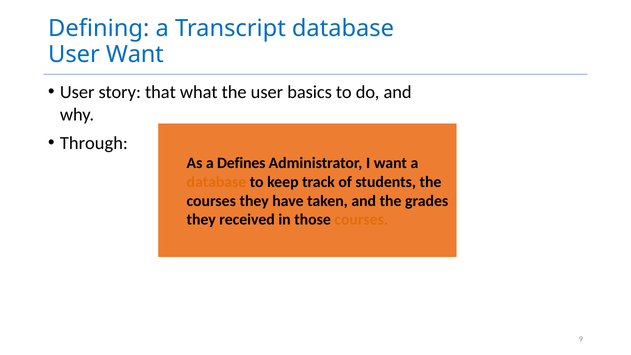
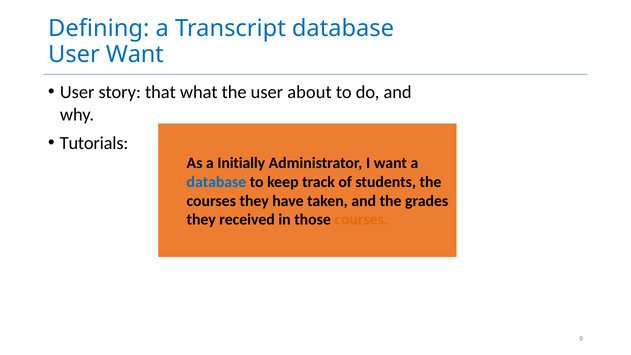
basics: basics -> about (310, 92)
Through: Through -> Tutorials (94, 143)
Defines: Defines -> Initially (241, 163)
database colour: orange -> blue (216, 182)
